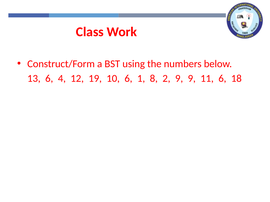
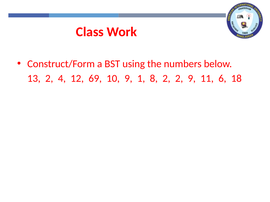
13 6: 6 -> 2 (49, 79)
19: 19 -> 69 (95, 79)
10 6: 6 -> 9 (128, 79)
2 9: 9 -> 2 (179, 79)
